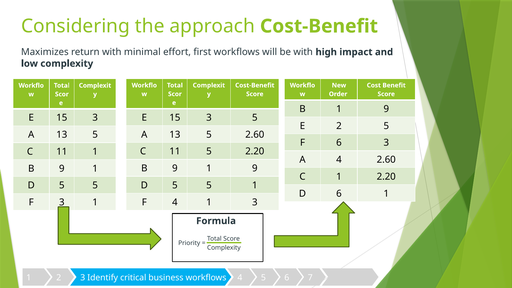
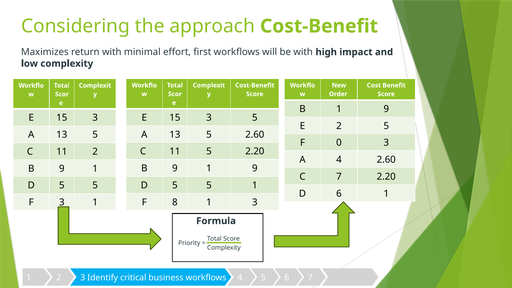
F 6: 6 -> 0 (339, 143)
11 1: 1 -> 2 (95, 152)
C 1: 1 -> 7 (339, 177)
4: 4 -> 8 (175, 202)
